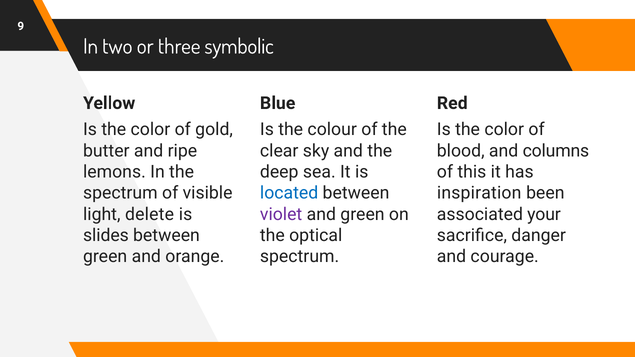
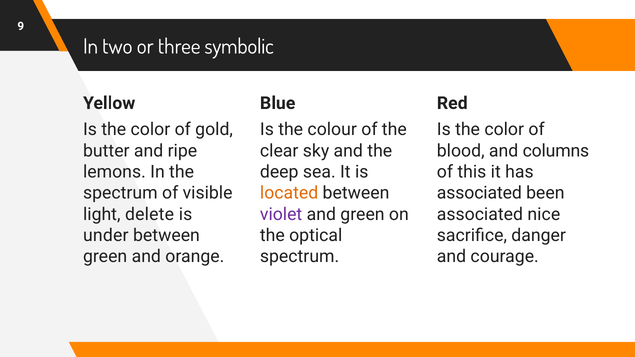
located colour: blue -> orange (289, 193)
inspiration: inspiration -> associated (479, 193)
your: your -> nice (544, 214)
slides: slides -> under (106, 236)
